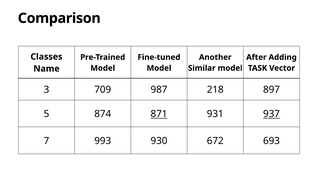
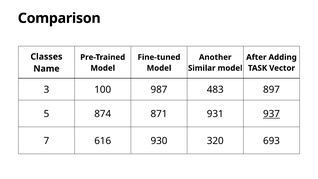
709: 709 -> 100 (103, 90)
218: 218 -> 483 (215, 90)
871 underline: present -> none (159, 114)
993: 993 -> 616 (103, 141)
672: 672 -> 320 (215, 141)
